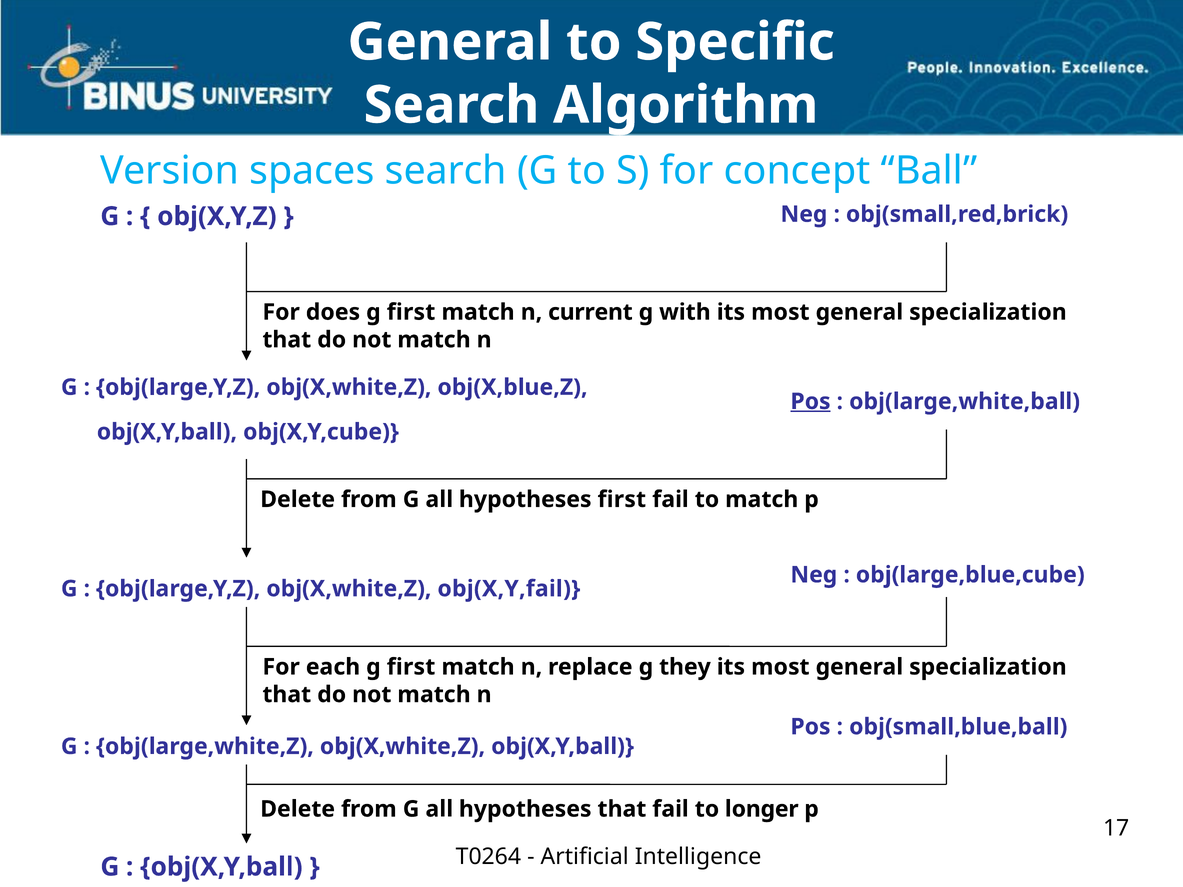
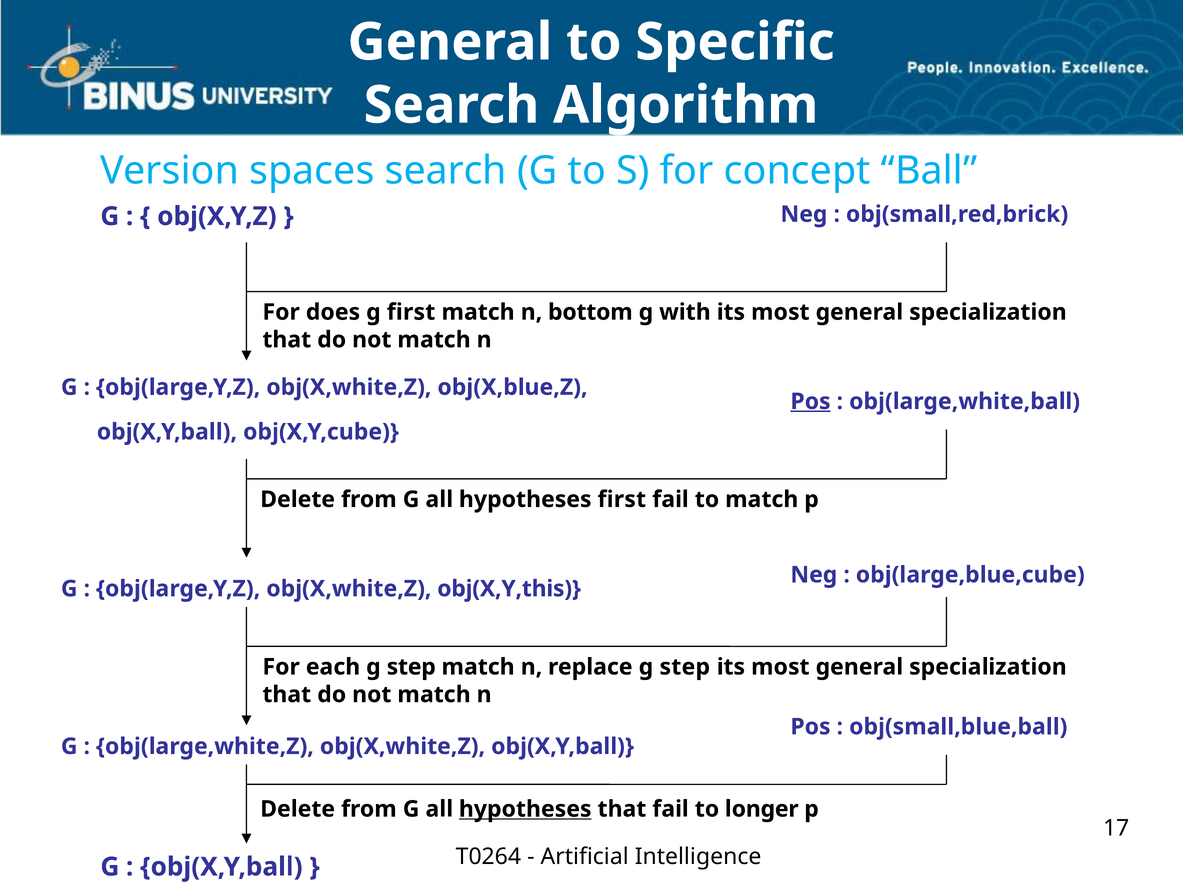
current: current -> bottom (590, 312)
obj(X,Y,fail: obj(X,Y,fail -> obj(X,Y,this (509, 589)
each g first: first -> step (411, 667)
replace g they: they -> step (685, 667)
hypotheses underline: none -> present (525, 809)
